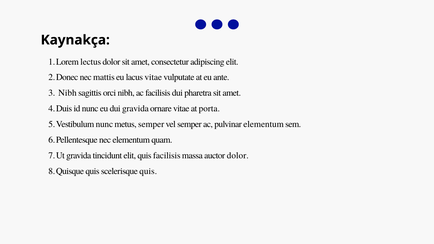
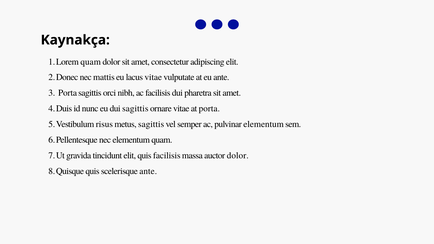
lectus: lectus -> quam (91, 62)
Nibh: Nibh -> Porta (68, 93)
dui gravida: gravida -> sagittis (135, 109)
nunc: nunc -> risus (104, 124)
metus semper: semper -> sagittis (151, 124)
scelerisque quis: quis -> ante (148, 171)
